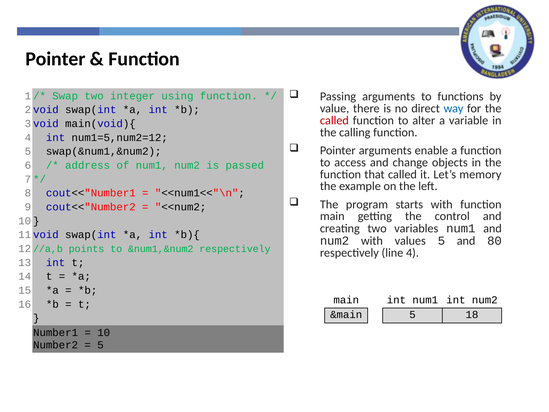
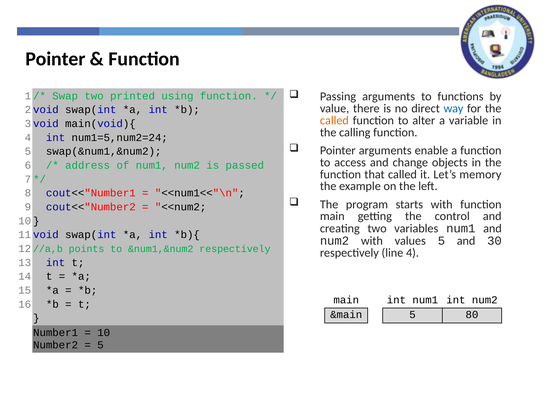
integer: integer -> printed (133, 96)
called colour: red -> orange (334, 120)
num1=5,num2=12: num1=5,num2=12 -> num1=5,num2=24 (120, 137)
80: 80 -> 30 (495, 240)
18: 18 -> 80 (472, 315)
